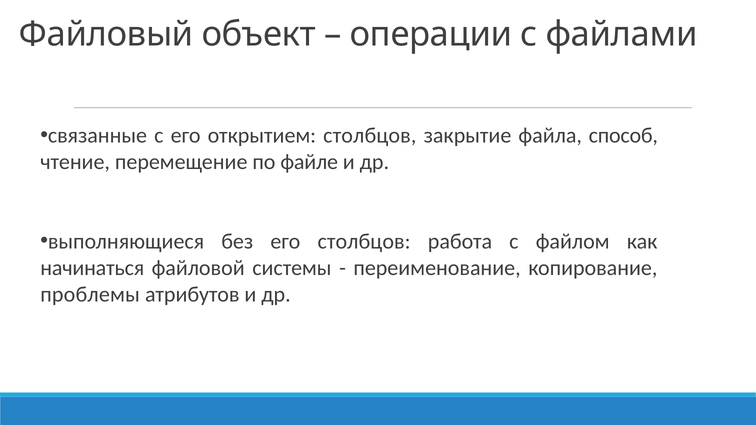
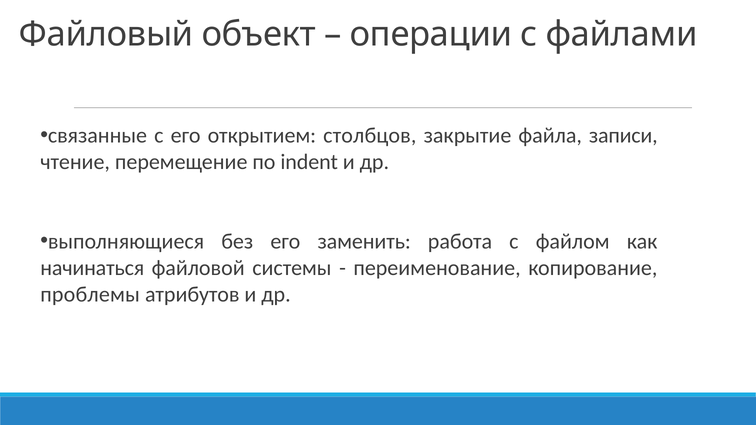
способ: способ -> записи (623, 136)
файле: файле -> indent (309, 162)
его столбцов: столбцов -> заменить (364, 241)
